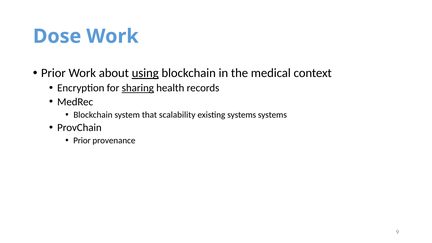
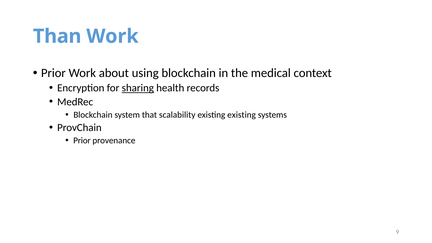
Dose: Dose -> Than (57, 36)
using underline: present -> none (145, 73)
existing systems: systems -> existing (242, 115)
